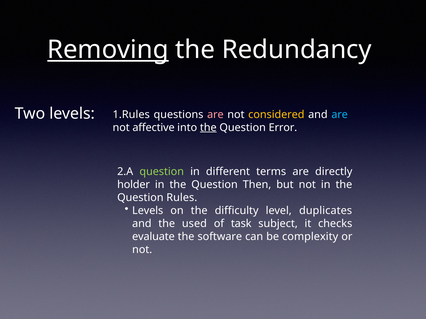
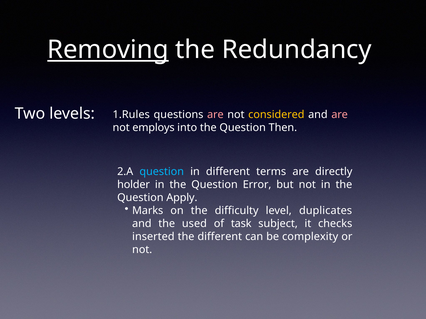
are colour: light blue -> pink (340, 115)
affective: affective -> employs (154, 128)
the underline: present -> none (208, 128)
Error: Error -> Then (283, 128)
question colour: light green -> light blue (162, 172)
Then: Then -> Error (257, 185)
Rules: Rules -> Apply (182, 198)
Levels: Levels -> Marks (148, 211)
evaluate: evaluate -> inserted (153, 237)
the software: software -> different (220, 237)
